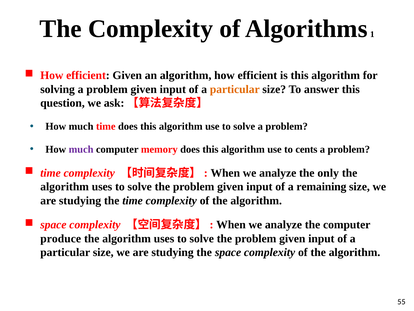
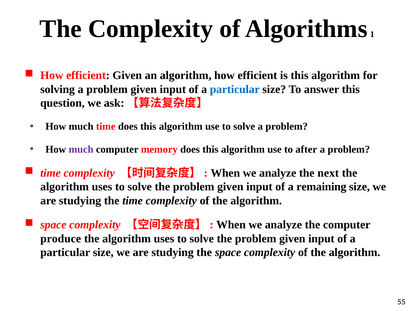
particular colour: orange -> blue (235, 89)
cents: cents -> after (306, 149)
only: only -> next (328, 173)
